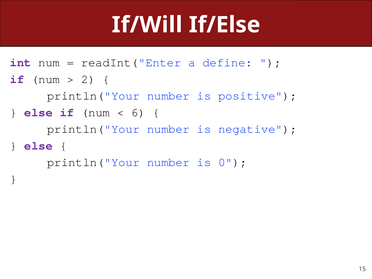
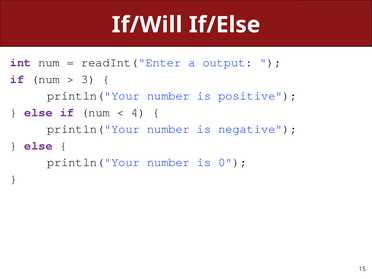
define: define -> output (228, 63)
2: 2 -> 3 (88, 79)
6: 6 -> 4 (138, 112)
